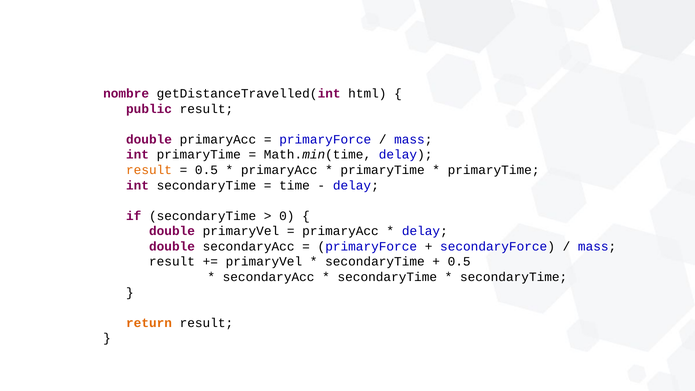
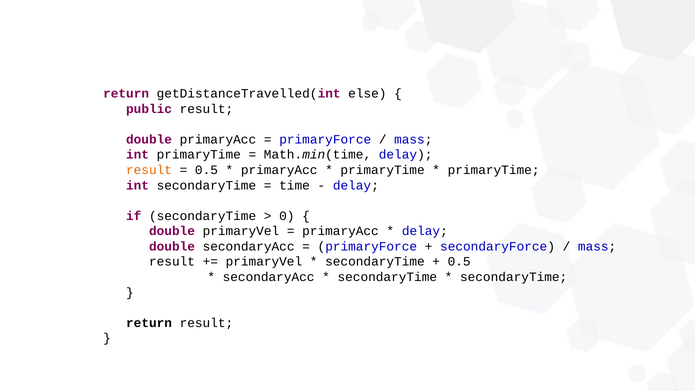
nombre: nombre -> return (126, 94)
html: html -> else (367, 94)
return colour: orange -> black (149, 323)
